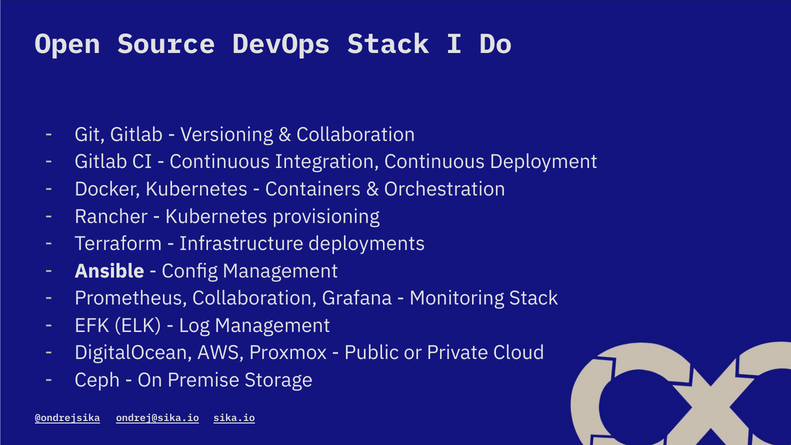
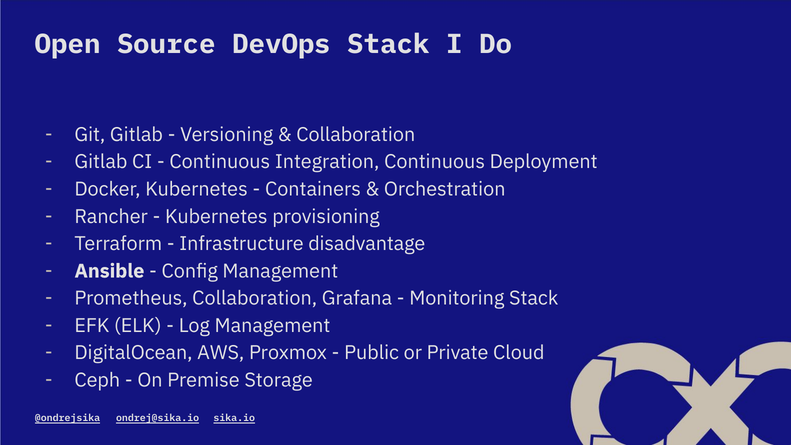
deployments: deployments -> disadvantage (367, 244)
